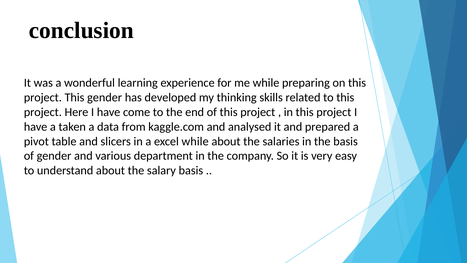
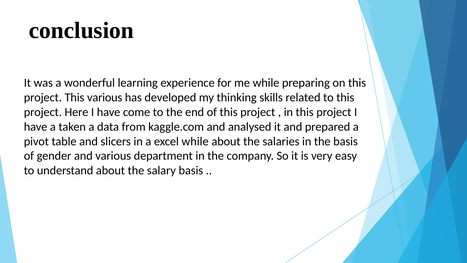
This gender: gender -> various (105, 97)
